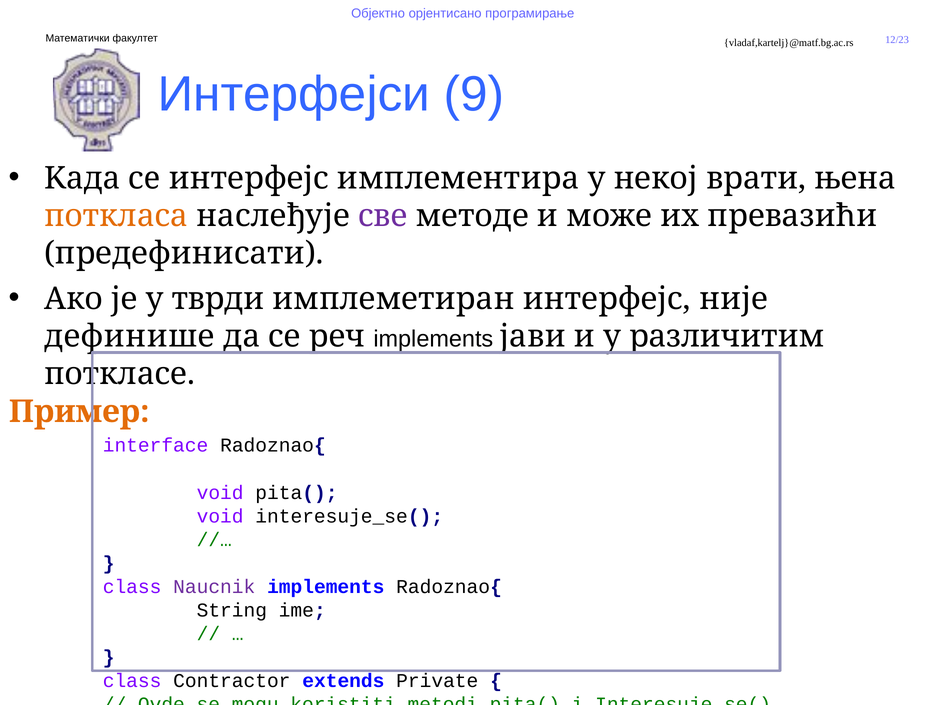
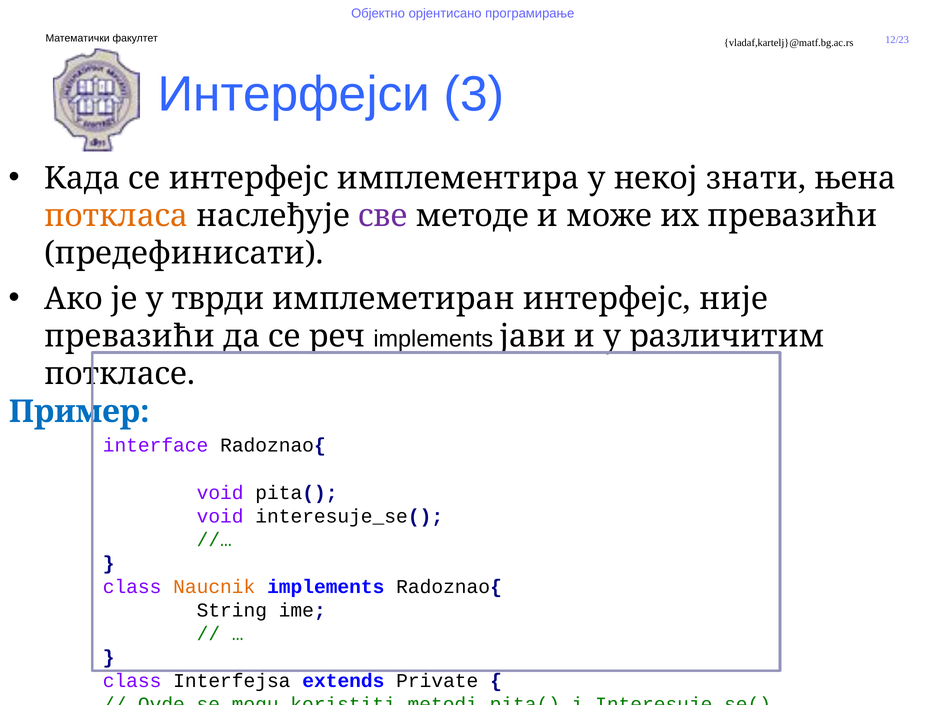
9: 9 -> 3 (474, 94)
врати: врати -> знати (756, 178)
дефинише: дефинише -> превазићи (130, 336)
Пример colour: orange -> blue (79, 411)
Naucnik colour: purple -> orange (214, 586)
Contractor: Contractor -> Interfejsa (232, 680)
